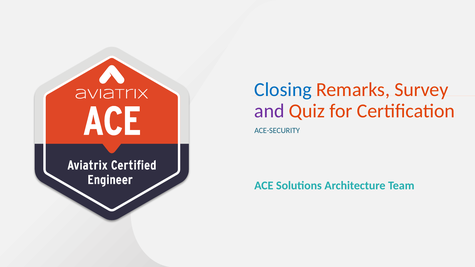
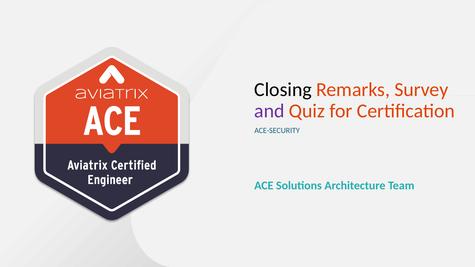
Closing colour: blue -> black (283, 90)
